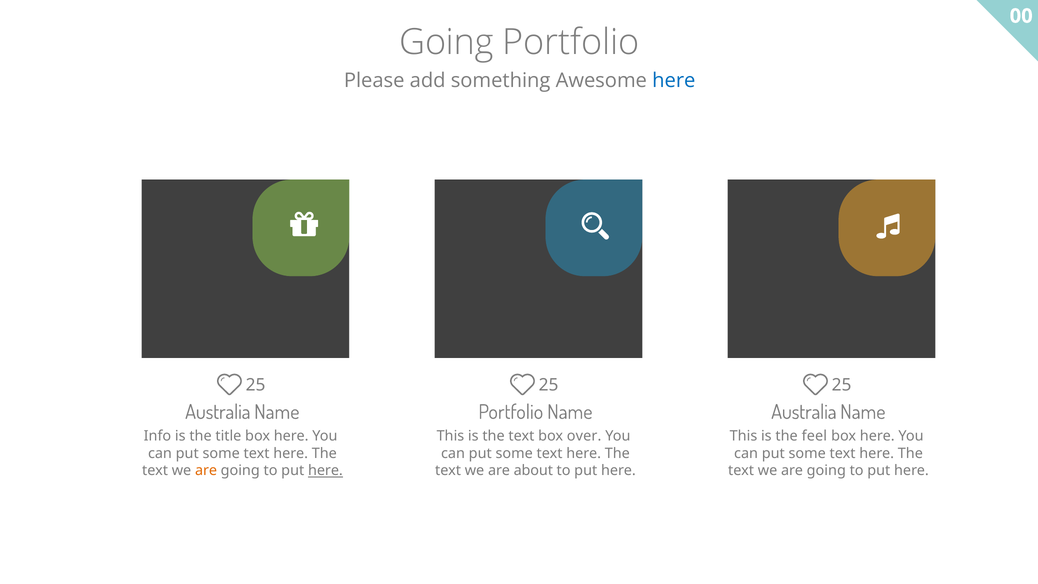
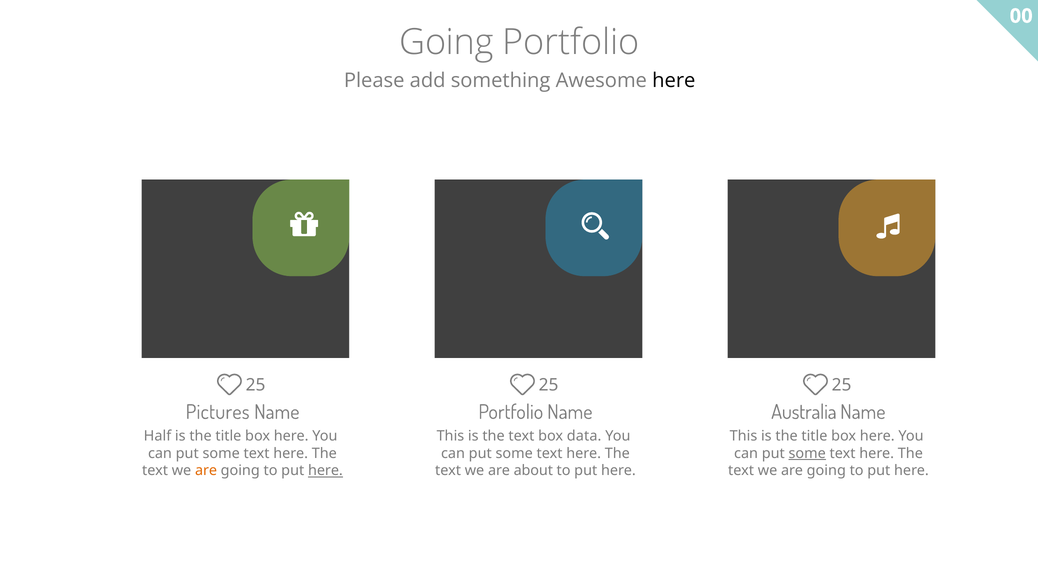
here colour: blue -> black (674, 81)
Australia: Australia -> Pictures (218, 412)
Info: Info -> Half (157, 436)
over: over -> data (584, 436)
This is the feel: feel -> title (814, 436)
some underline: none -> present (807, 453)
